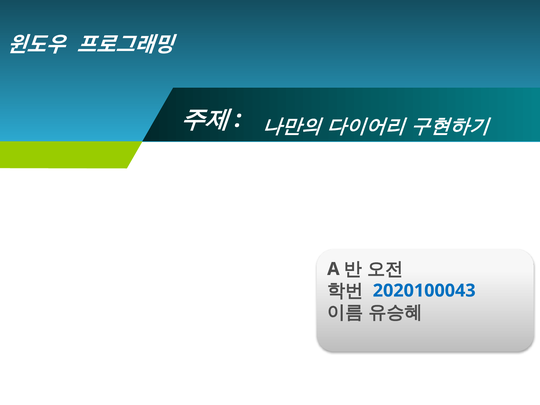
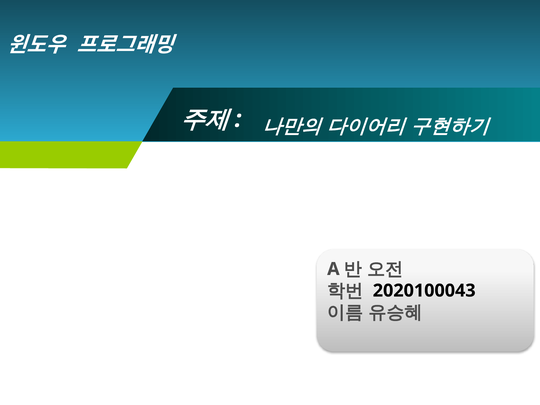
2020100043 colour: blue -> black (424, 291)
